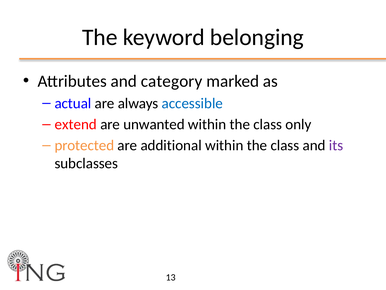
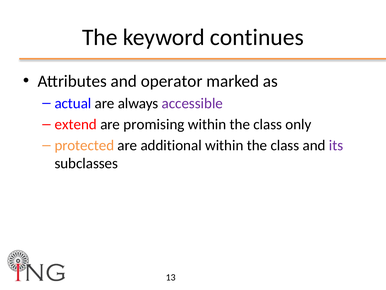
belonging: belonging -> continues (257, 37)
category: category -> operator (172, 81)
accessible colour: blue -> purple (192, 103)
unwanted: unwanted -> promising (154, 124)
